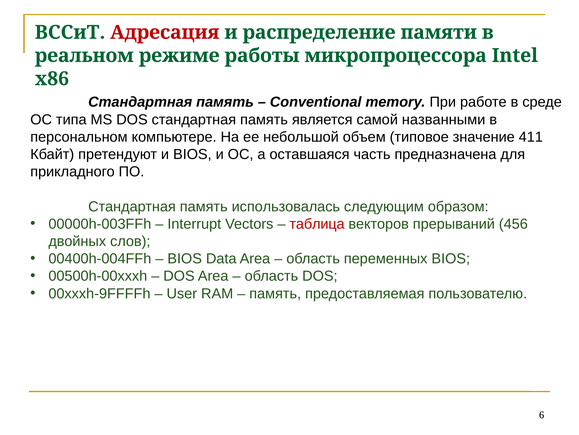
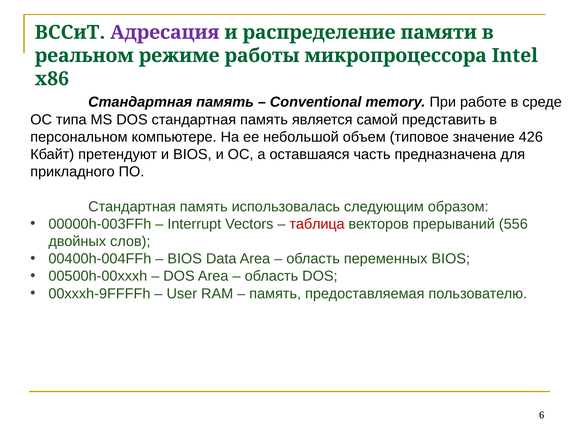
Адресация colour: red -> purple (165, 32)
названными: названными -> представить (444, 119)
411: 411 -> 426 (531, 137)
456: 456 -> 556 (513, 224)
